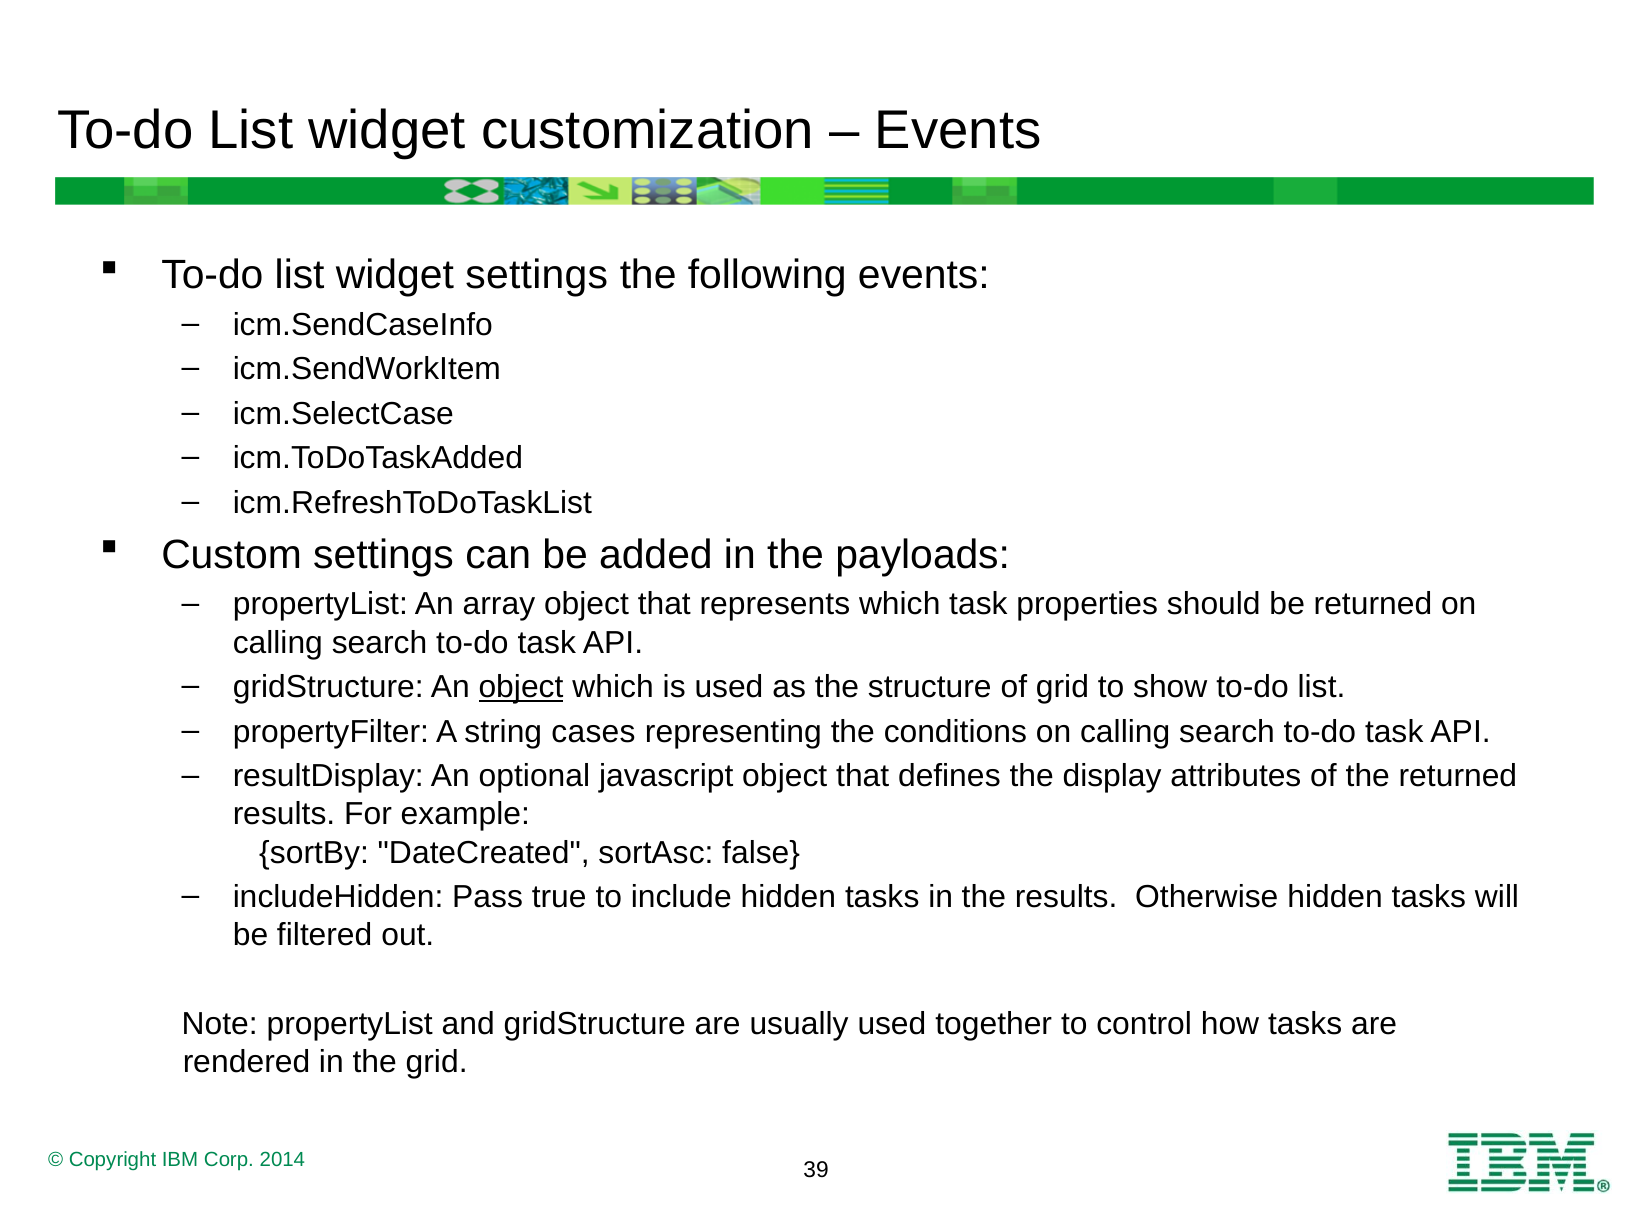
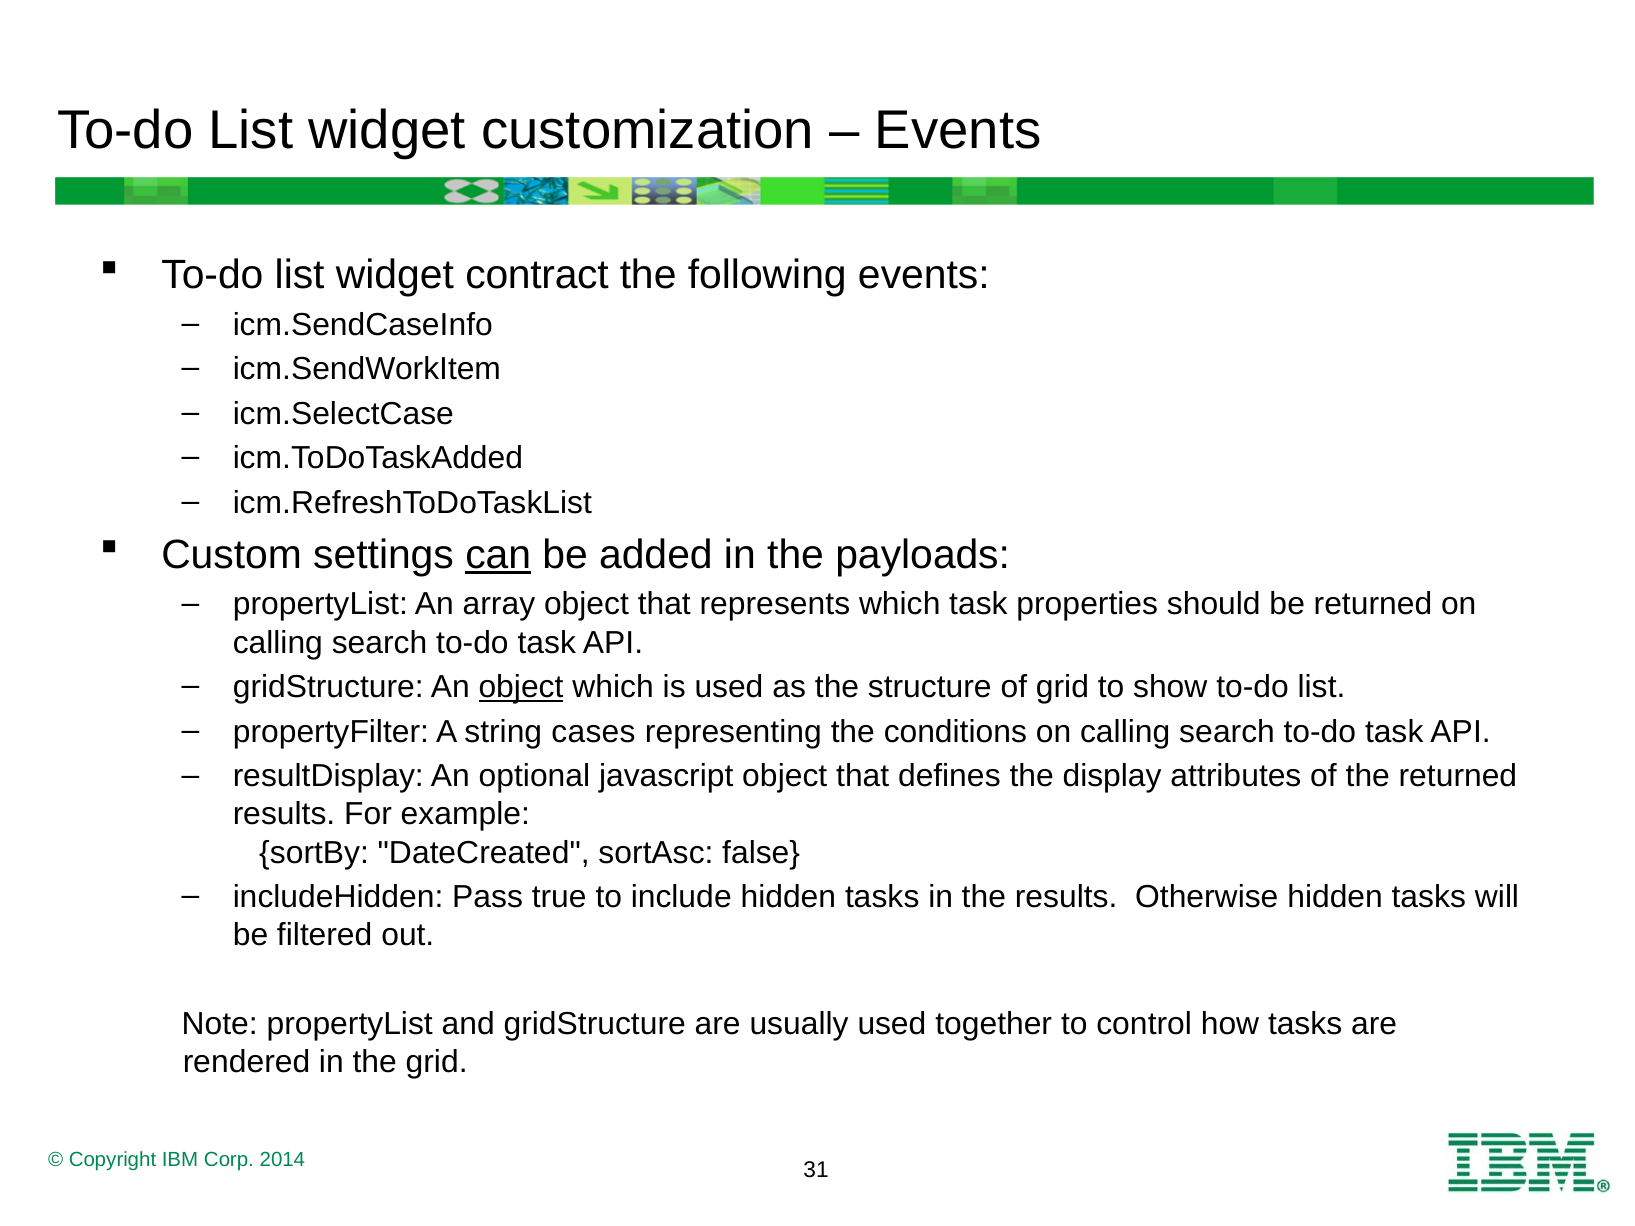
widget settings: settings -> contract (537, 275)
can underline: none -> present (498, 555)
39: 39 -> 31 (816, 1171)
